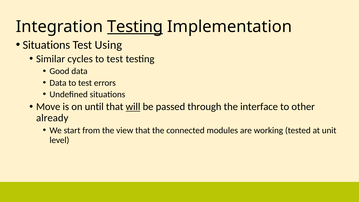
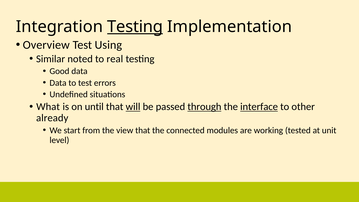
Situations: Situations -> Overview (46, 45)
cycles: cycles -> noted (80, 59)
test: test -> real (115, 59)
Move: Move -> What (48, 107)
through underline: none -> present (204, 107)
interface underline: none -> present (259, 107)
